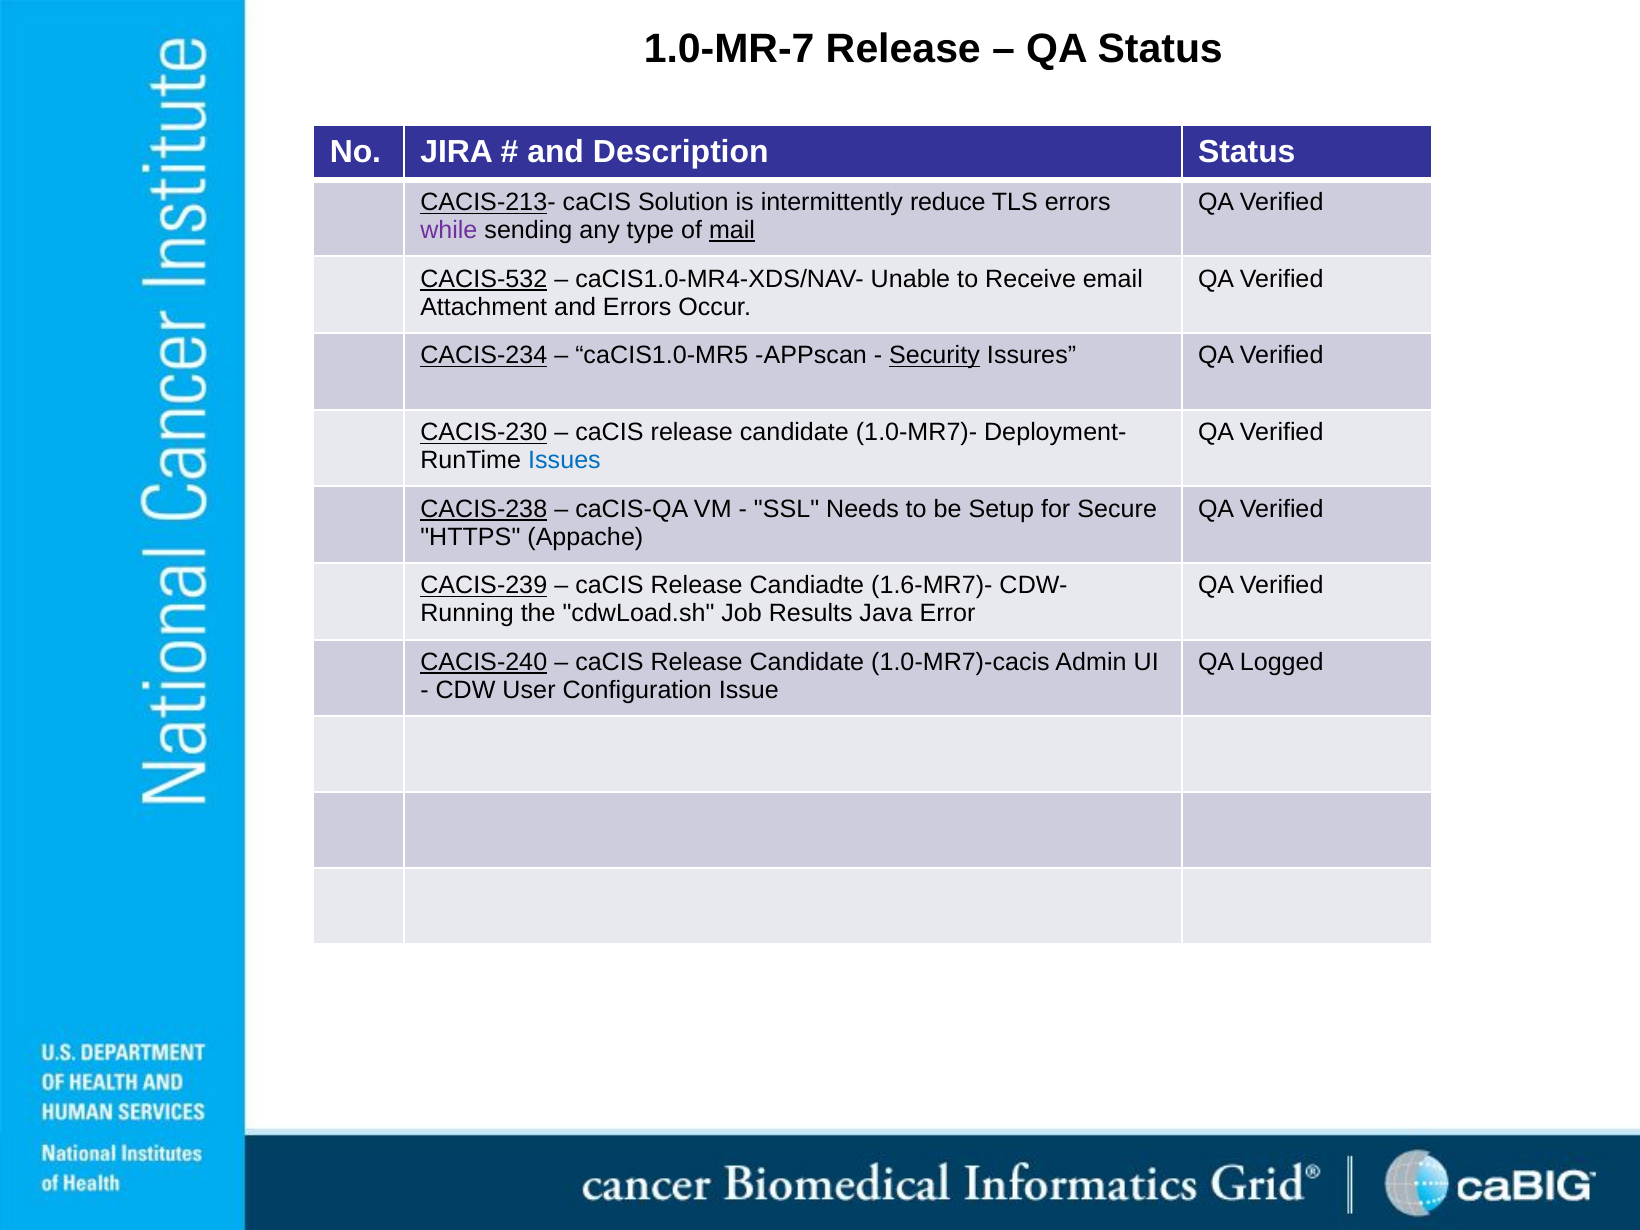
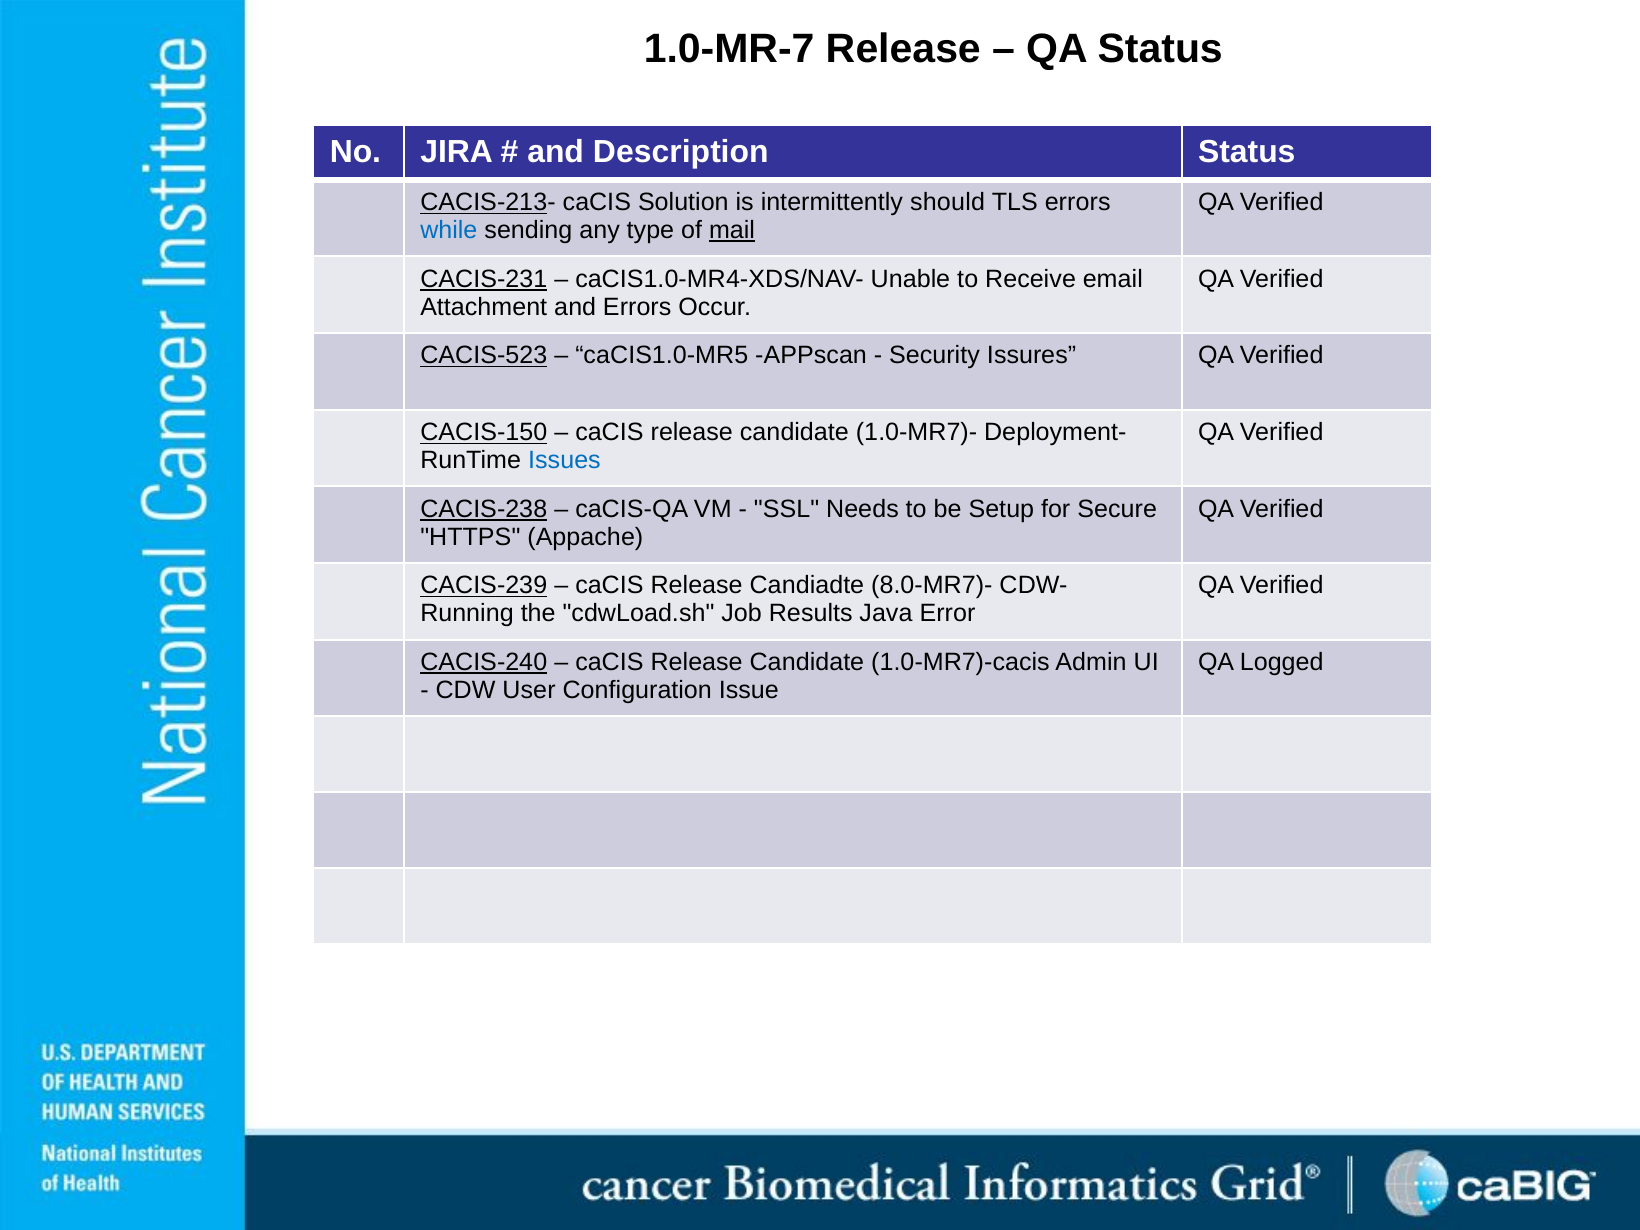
reduce: reduce -> should (948, 202)
while colour: purple -> blue (449, 230)
CACIS-532: CACIS-532 -> CACIS-231 (484, 279)
CACIS-234: CACIS-234 -> CACIS-523 (484, 356)
Security underline: present -> none (935, 356)
CACIS-230: CACIS-230 -> CACIS-150 (484, 432)
1.6-MR7)-: 1.6-MR7)- -> 8.0-MR7)- (932, 585)
